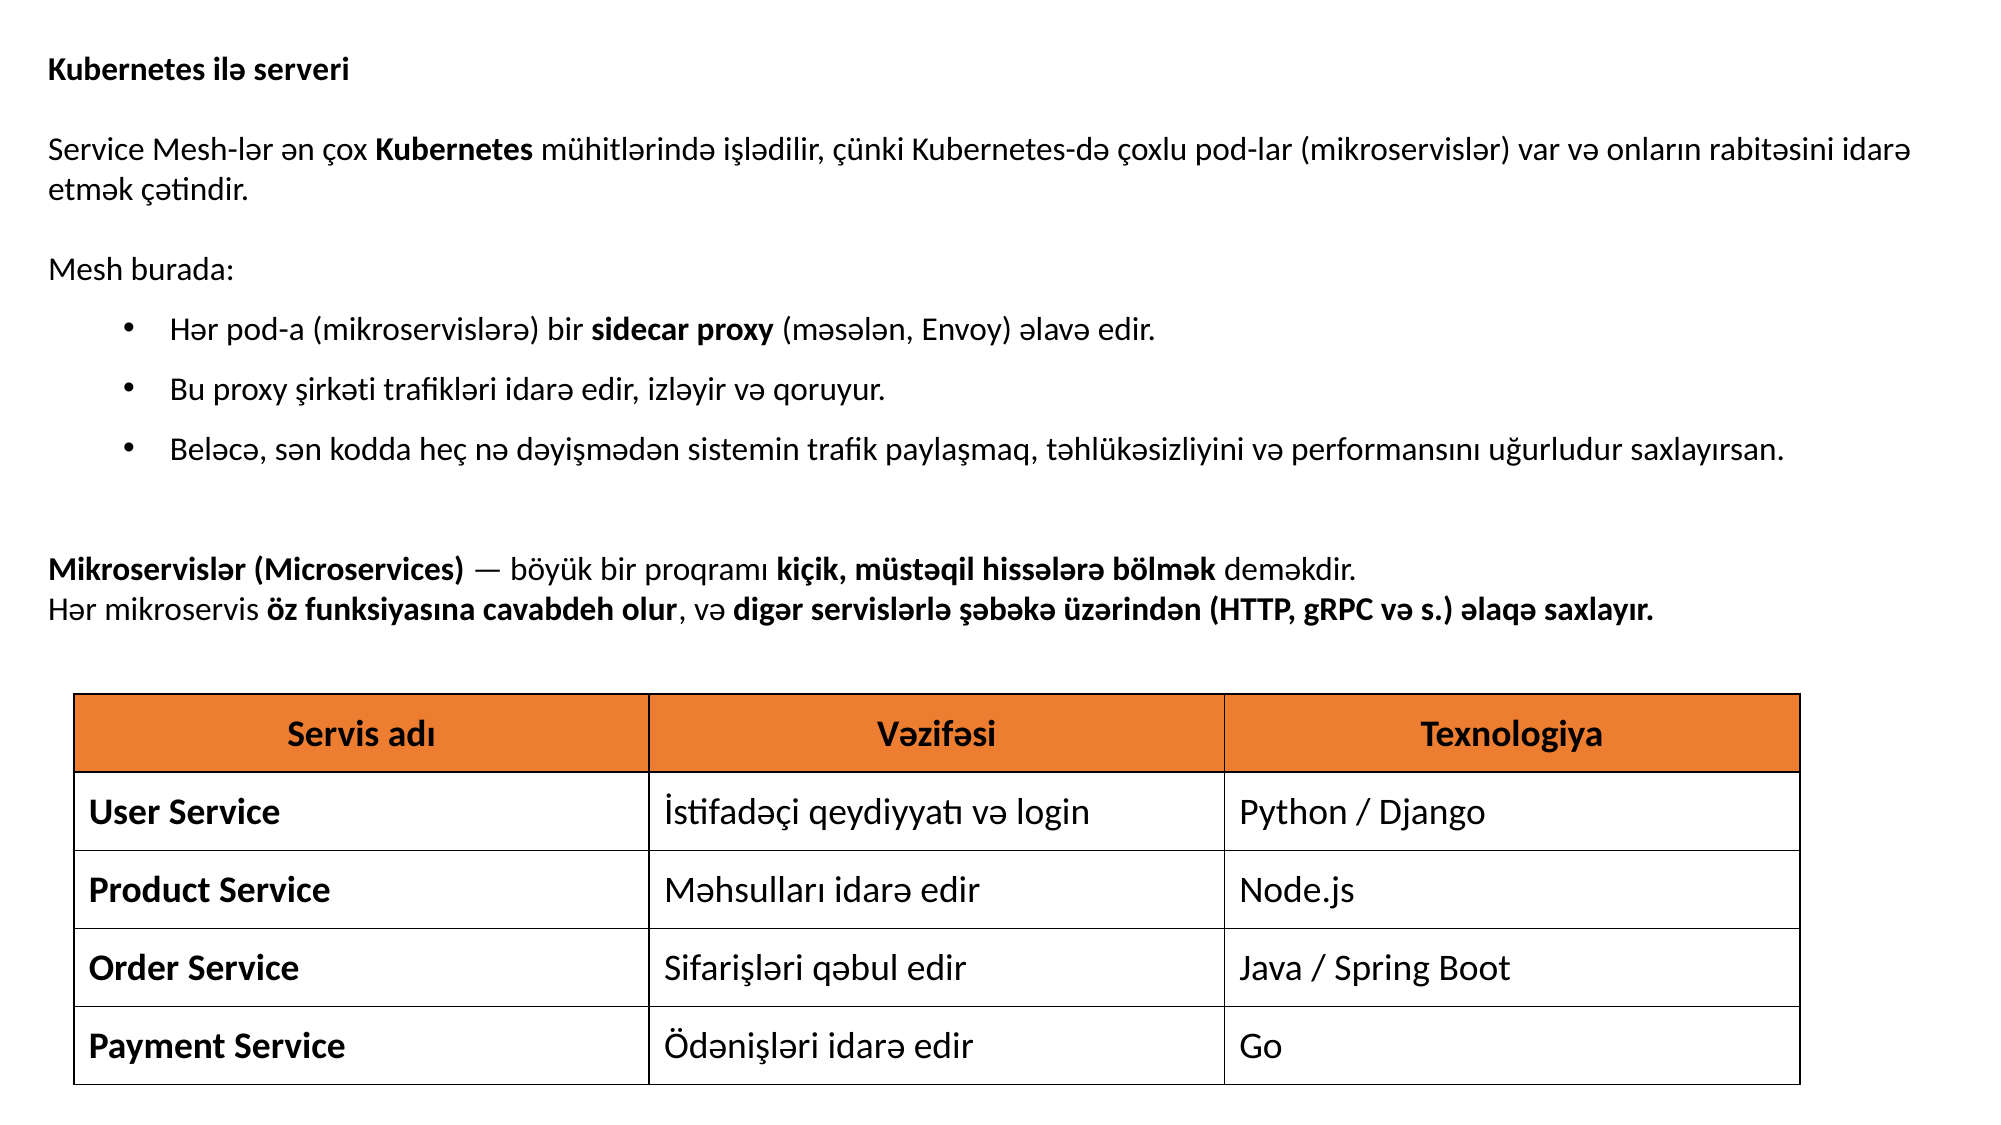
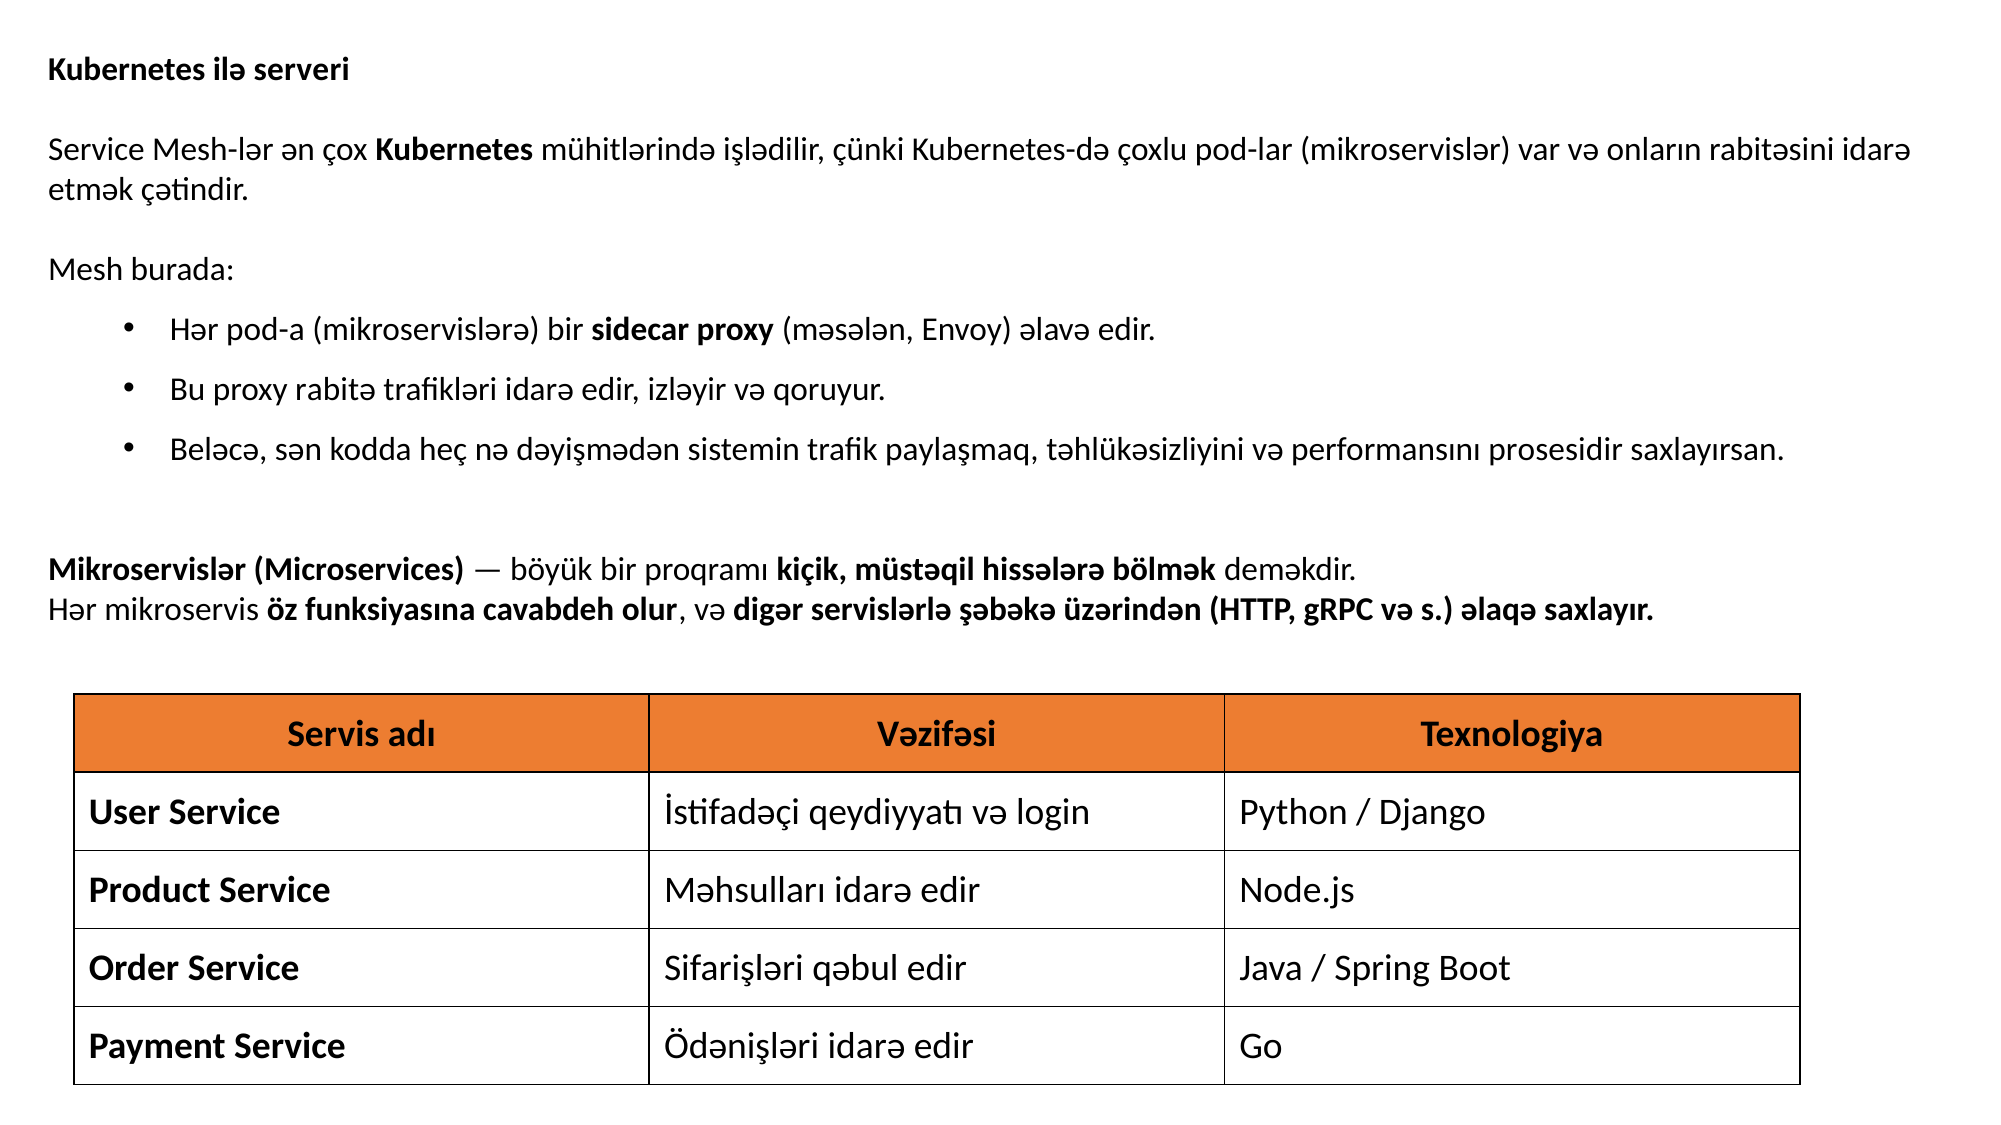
şirkəti: şirkəti -> rabitə (336, 390)
uğurludur: uğurludur -> prosesidir (1556, 450)
